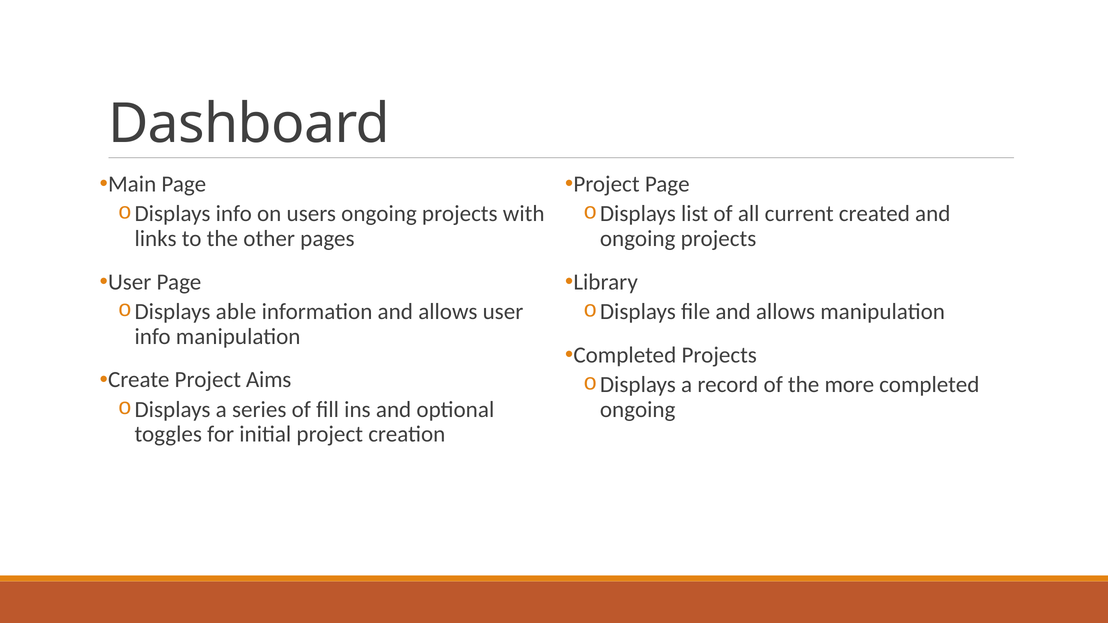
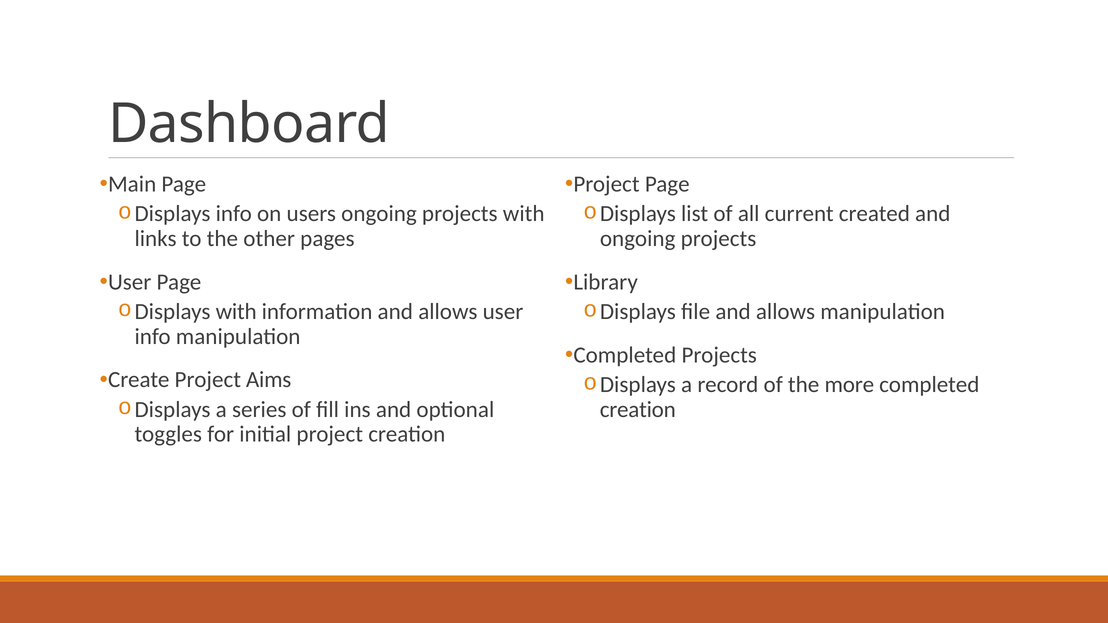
able: able -> with (236, 312)
ongoing: ongoing -> creation (638, 410)
